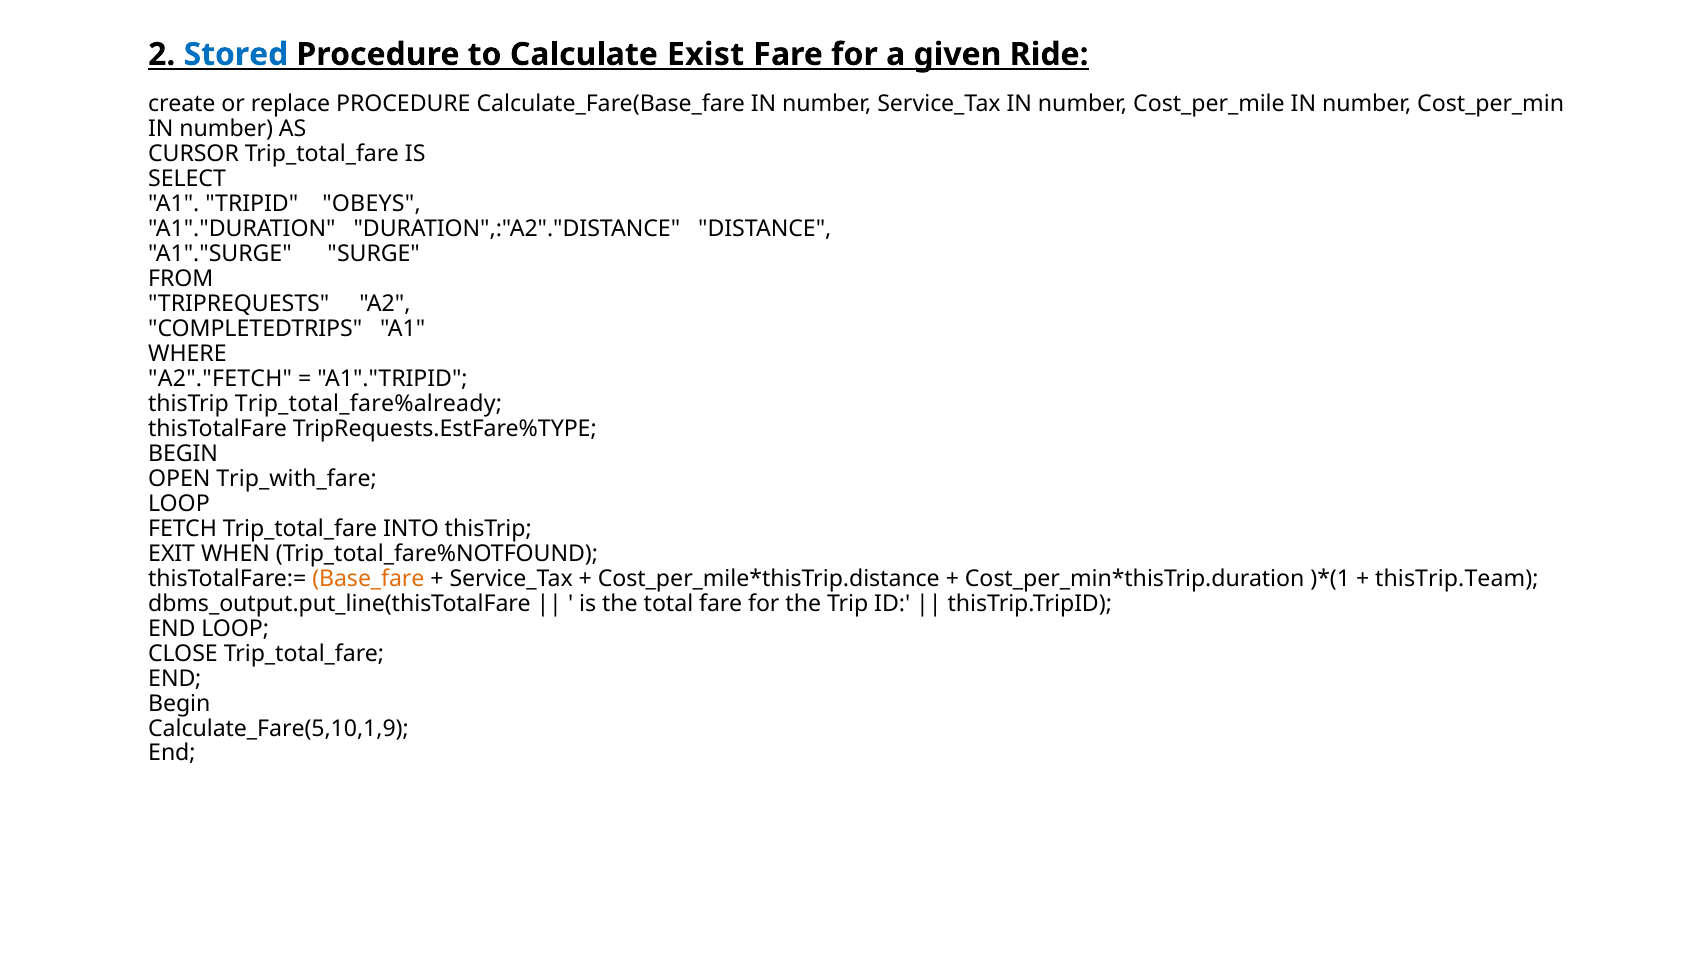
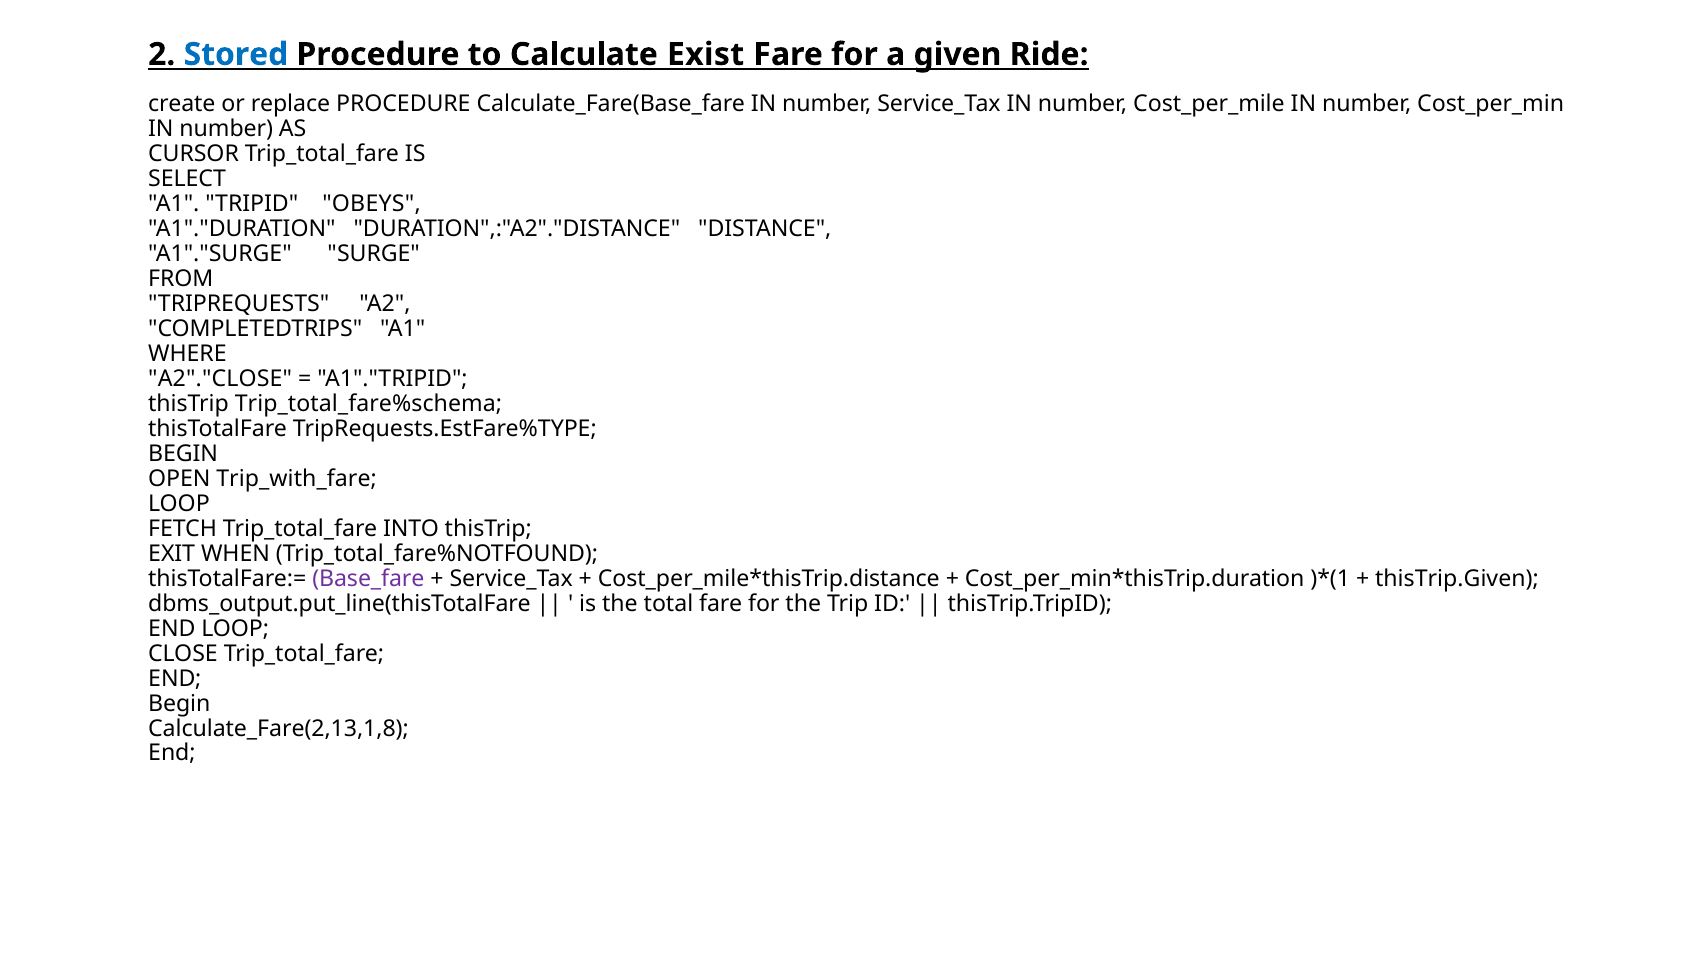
A2"."FETCH: A2"."FETCH -> A2"."CLOSE (220, 379)
Trip_total_fare%already: Trip_total_fare%already -> Trip_total_fare%schema (368, 404)
Base_fare colour: orange -> purple (368, 579)
thisTrip.Team: thisTrip.Team -> thisTrip.Given (1457, 579)
Calculate_Fare(5,10,1,9: Calculate_Fare(5,10,1,9 -> Calculate_Fare(2,13,1,8 (278, 729)
